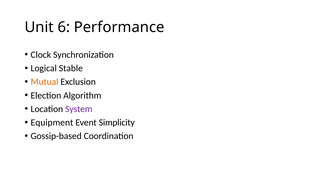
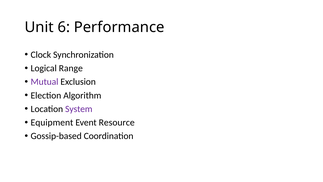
Stable: Stable -> Range (71, 68)
Mutual colour: orange -> purple (45, 82)
Simplicity: Simplicity -> Resource (117, 122)
